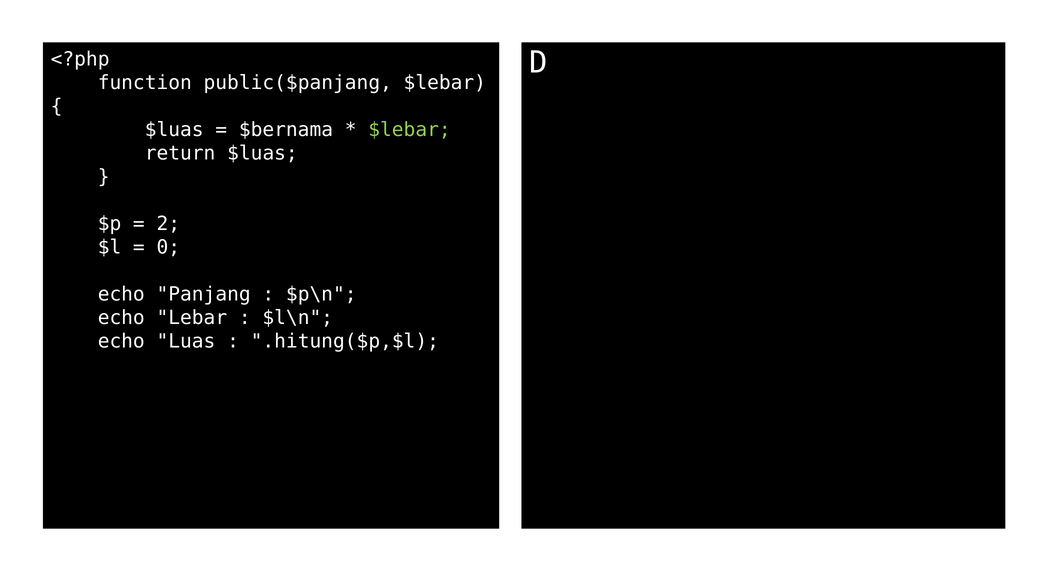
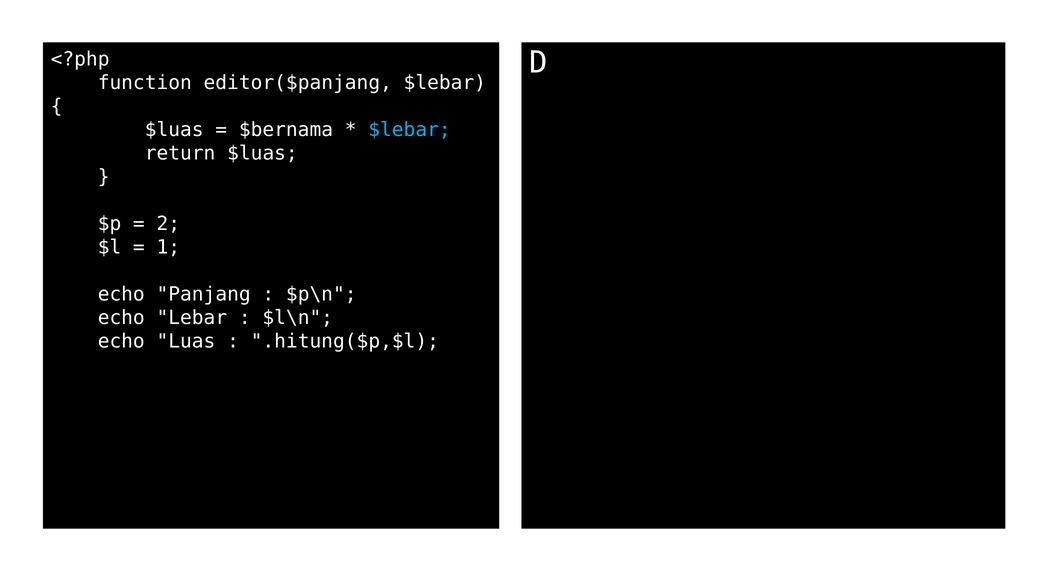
public($panjang: public($panjang -> editor($panjang (298, 83)
$lebar colour: light green -> light blue (410, 130)
0: 0 -> 1 (168, 247)
